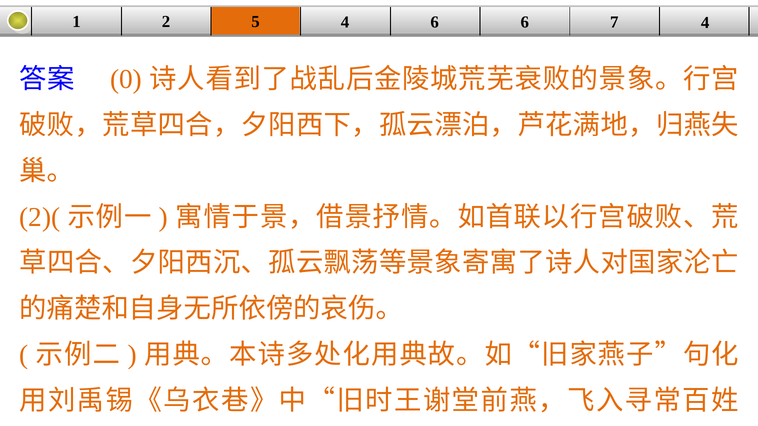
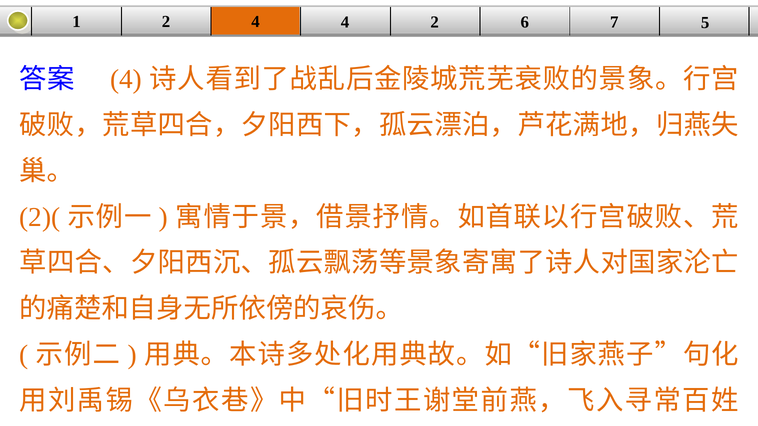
2 5: 5 -> 4 (256, 22)
4 6: 6 -> 2 (435, 22)
7 4: 4 -> 5 (705, 22)
0: 0 -> 4 (126, 79)
